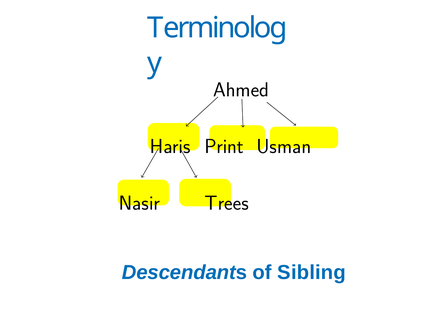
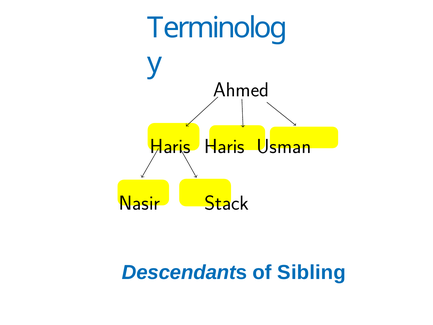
Haris Print: Print -> Haris (224, 146)
Trees: Trees -> Stack (227, 203)
